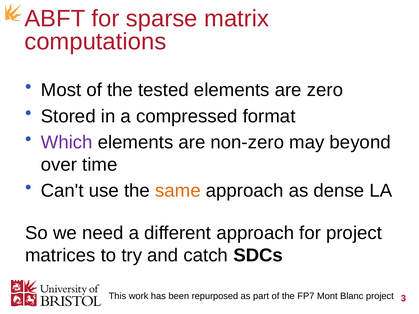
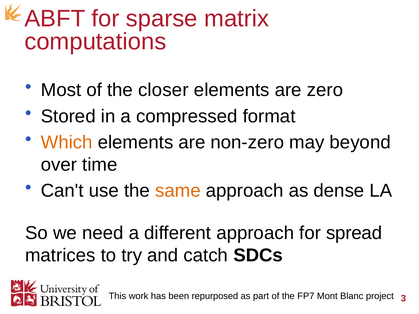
tested: tested -> closer (163, 90)
Which colour: purple -> orange (67, 142)
for project: project -> spread (354, 233)
